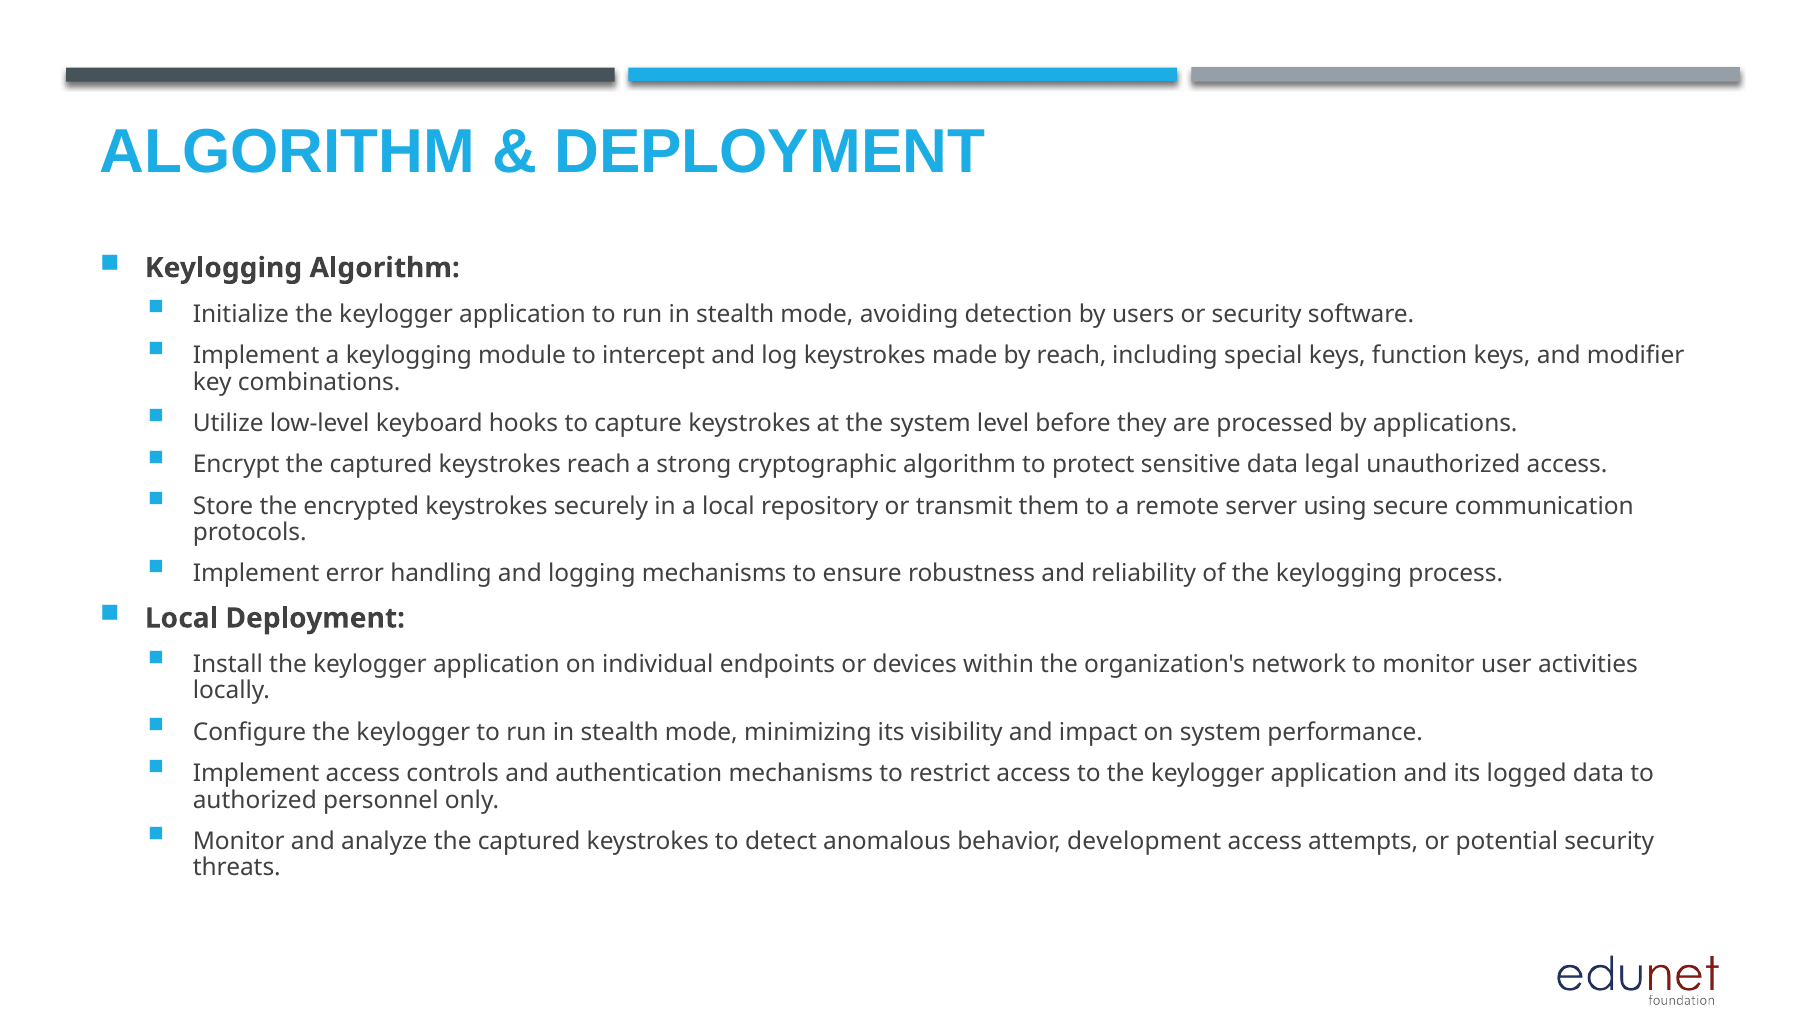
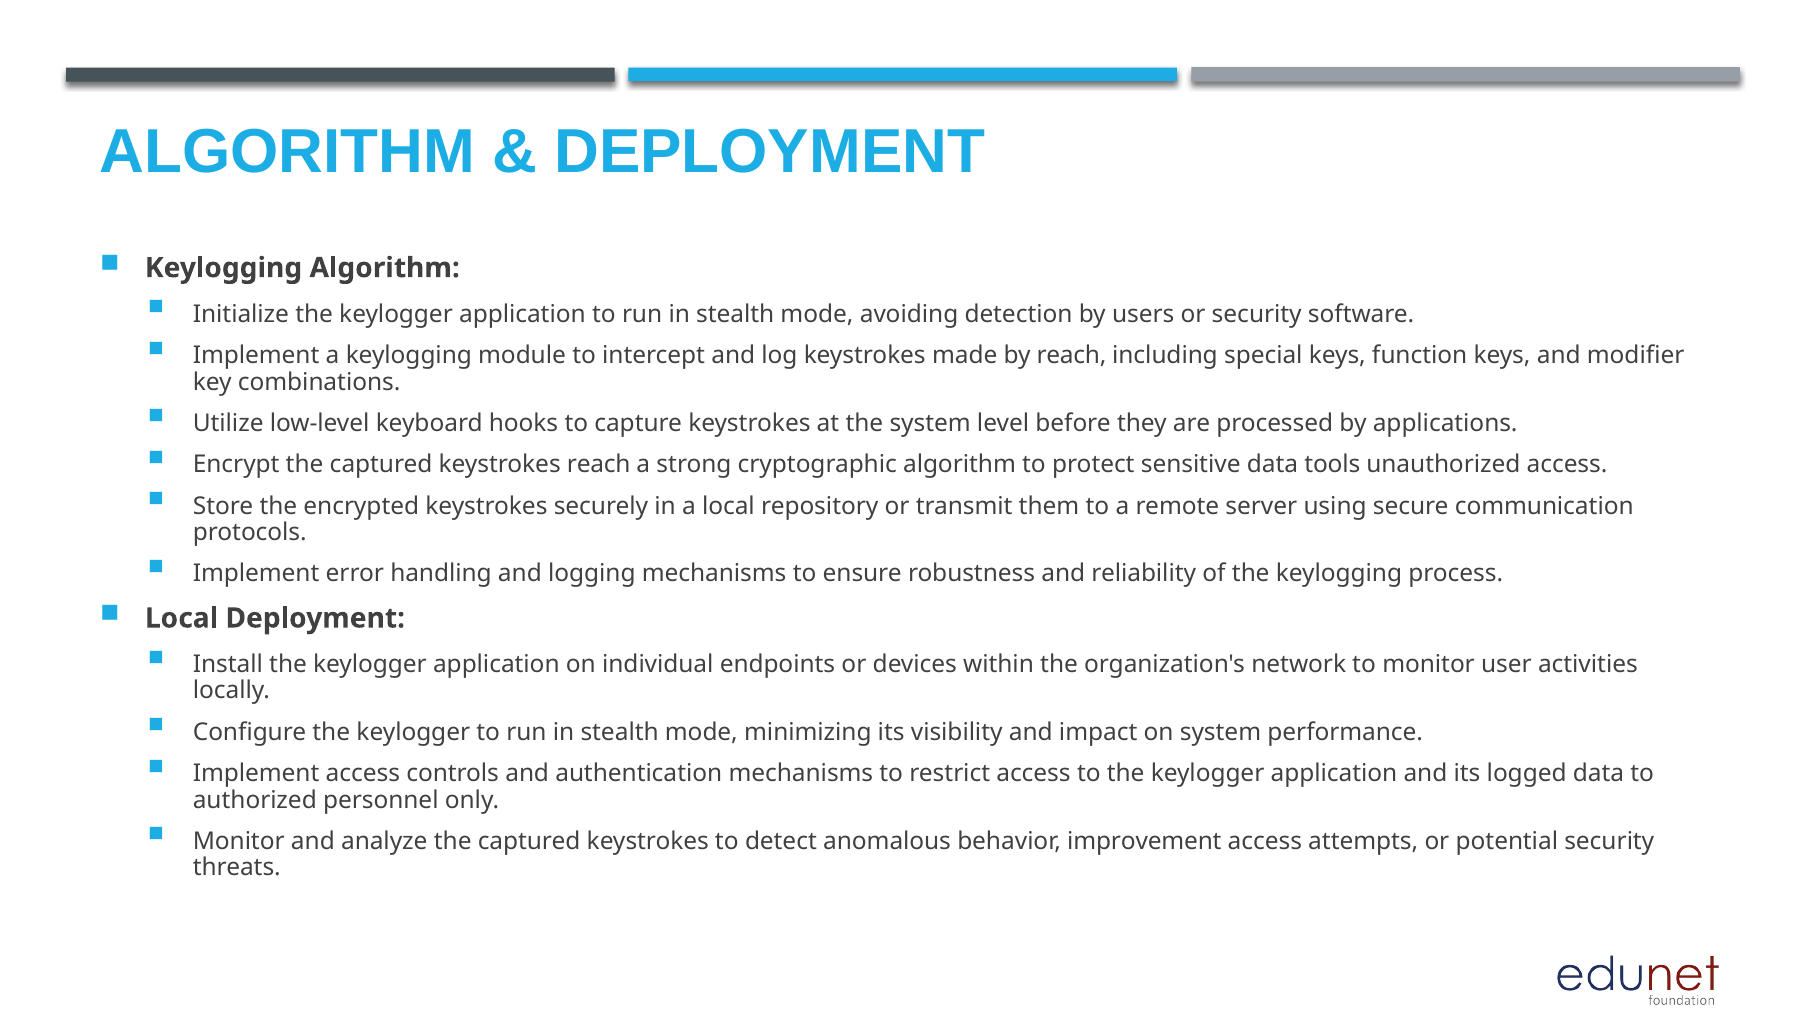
legal: legal -> tools (1332, 465)
development: development -> improvement (1144, 841)
